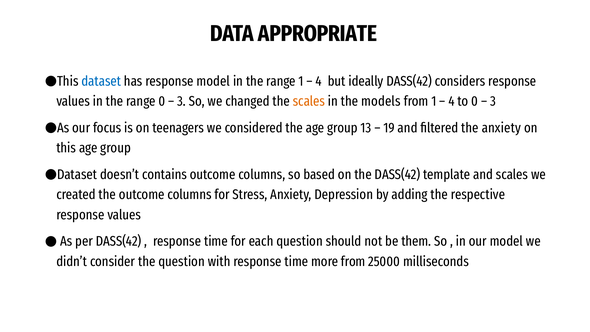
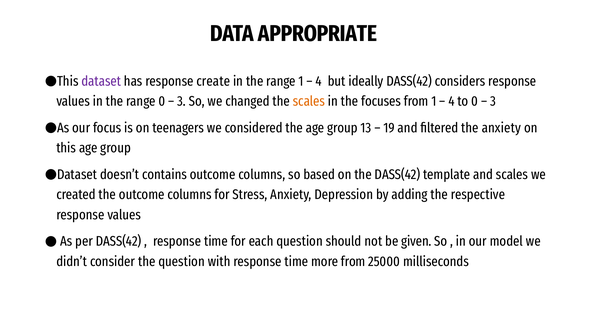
dataset colour: blue -> purple (101, 81)
response model: model -> create (213, 81)
models: models -> focuses (381, 101)
them: them -> given (416, 241)
